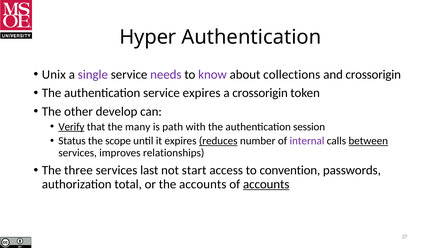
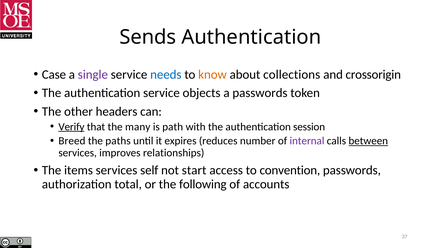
Hyper: Hyper -> Sends (148, 37)
Unix: Unix -> Case (54, 75)
needs colour: purple -> blue (166, 75)
know colour: purple -> orange (212, 75)
service expires: expires -> objects (202, 93)
a crossorigin: crossorigin -> passwords (260, 93)
develop: develop -> headers (117, 112)
Status: Status -> Breed (72, 141)
scope: scope -> paths (118, 141)
reduces underline: present -> none (218, 141)
three: three -> items (79, 170)
last: last -> self (149, 170)
the accounts: accounts -> following (203, 184)
accounts underline: present -> none (266, 184)
